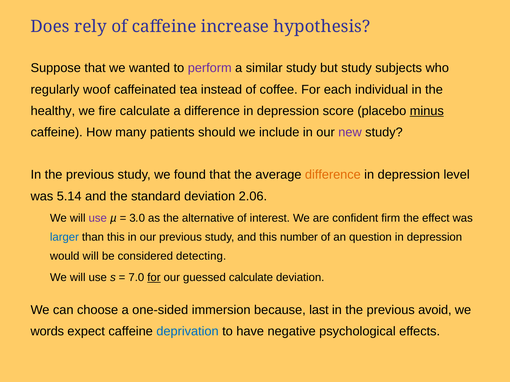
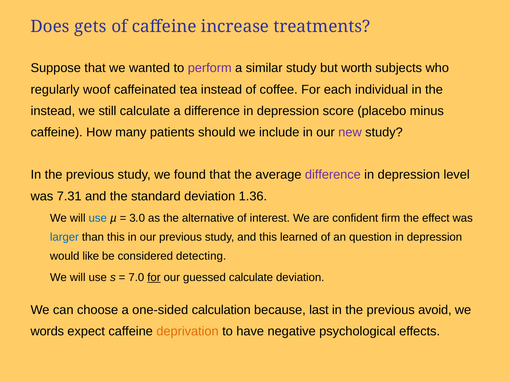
rely: rely -> gets (90, 27)
hypothesis: hypothesis -> treatments (322, 27)
but study: study -> worth (357, 68)
healthy: healthy -> instead (53, 111)
fire: fire -> still (107, 111)
minus underline: present -> none (427, 111)
difference colour: orange -> purple (333, 175)
5.14: 5.14 -> 7.31 (69, 196)
2.06: 2.06 -> 1.36 (253, 196)
use colour: purple -> blue (98, 218)
number: number -> learned (299, 237)
would will: will -> like (91, 256)
immersion: immersion -> calculation (221, 310)
deprivation colour: blue -> orange (188, 332)
